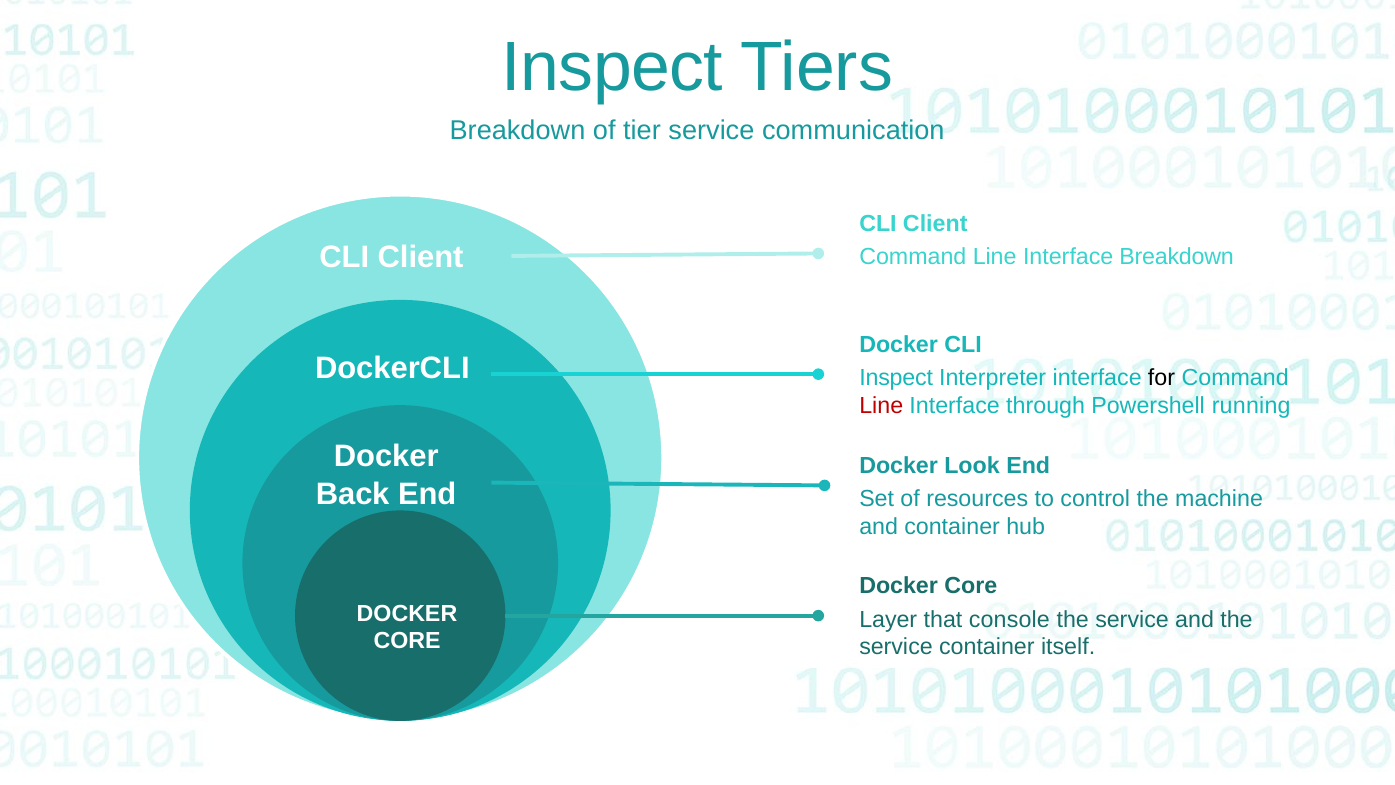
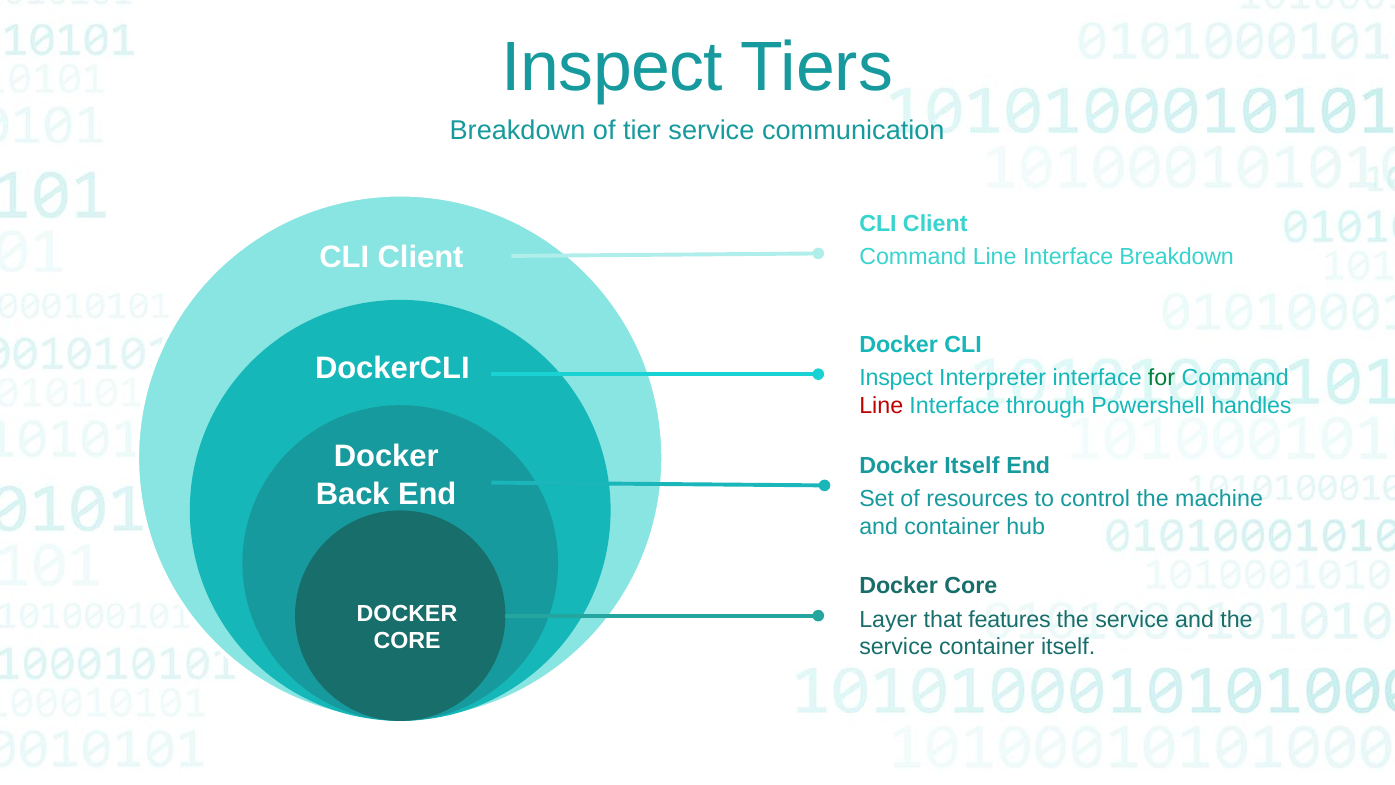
for colour: black -> green (1162, 378)
running: running -> handles (1251, 406)
Docker Look: Look -> Itself (972, 465)
console: console -> features (1010, 619)
